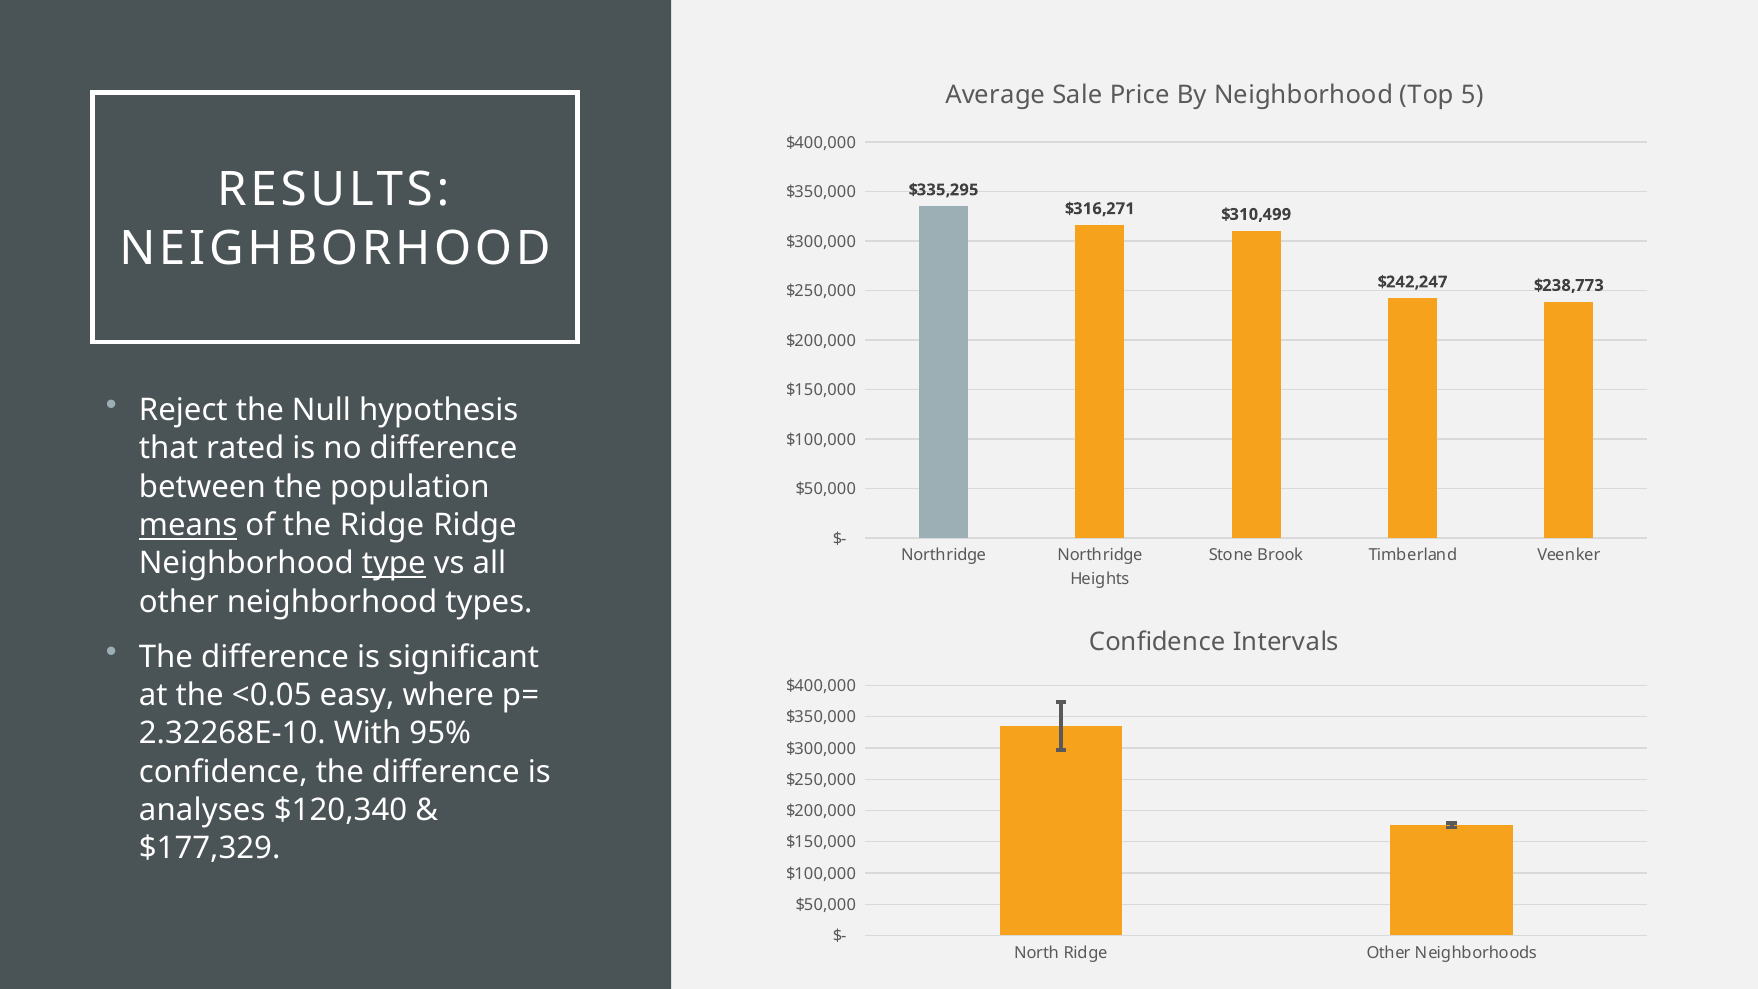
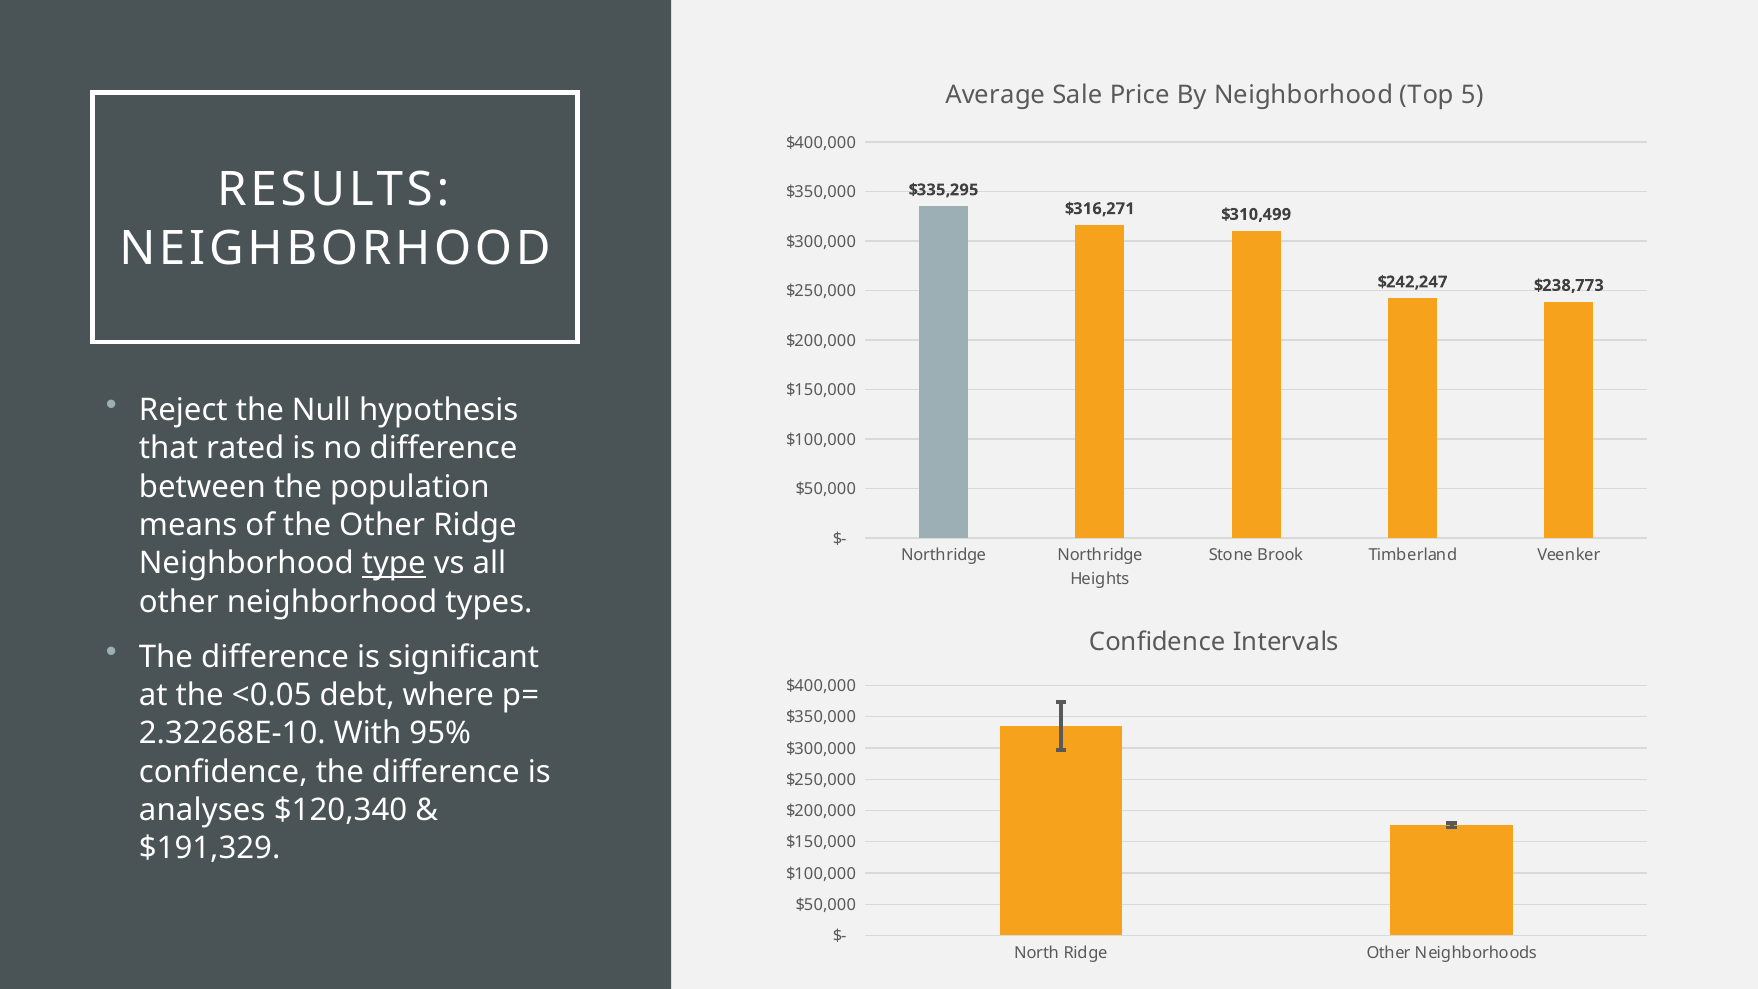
means underline: present -> none (188, 525)
the Ridge: Ridge -> Other (382, 525)
easy: easy -> debt (357, 695)
$177,329: $177,329 -> $191,329 (210, 849)
